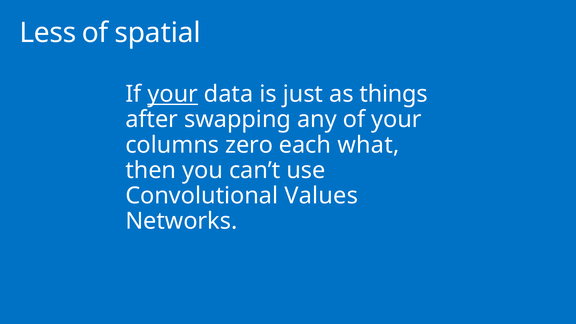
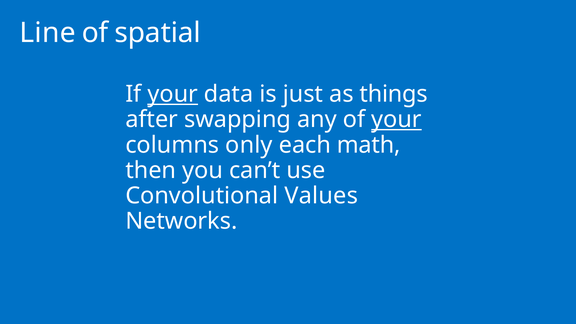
Less: Less -> Line (48, 33)
your underline: none -> present (396, 119)
zero: zero -> only (249, 145)
what: what -> math (369, 145)
